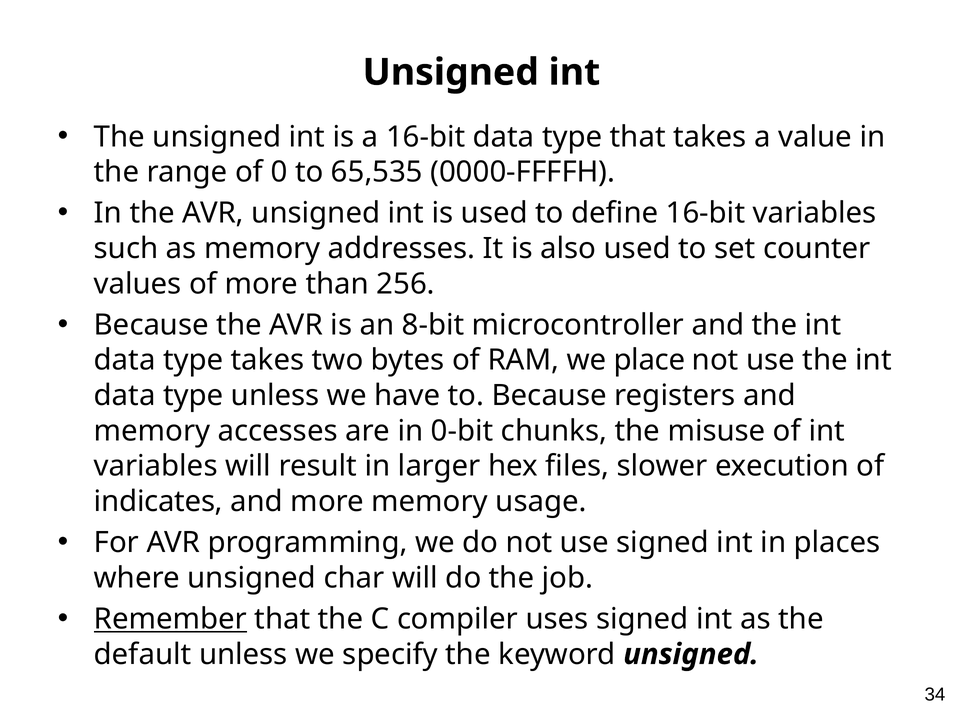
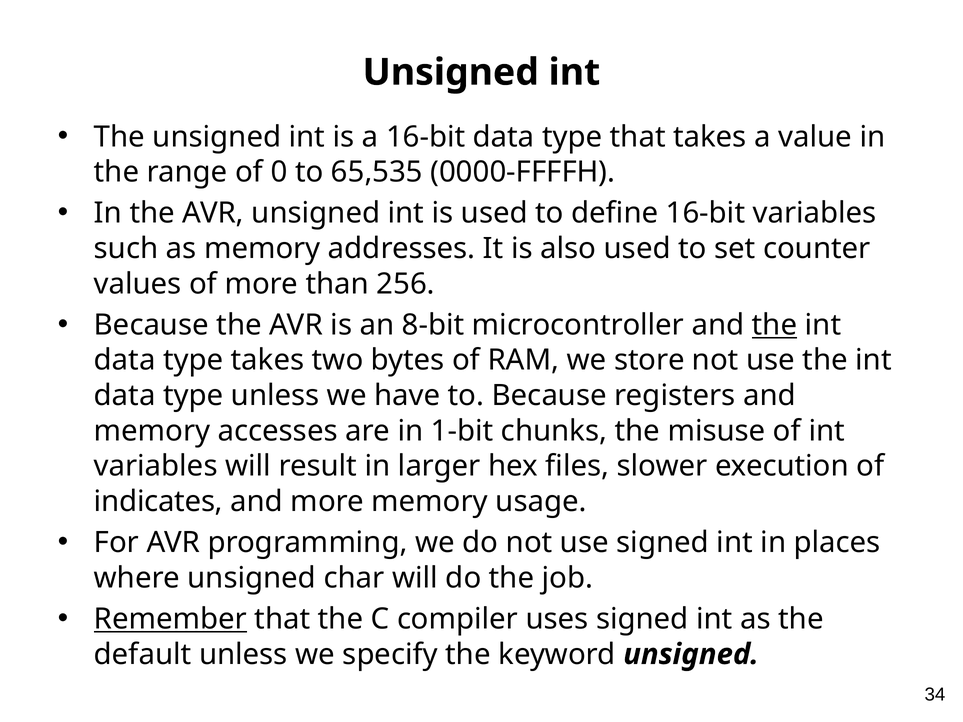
the underline: none -> present (775, 325)
place: place -> store (649, 360)
0-bit: 0-bit -> 1-bit (462, 431)
